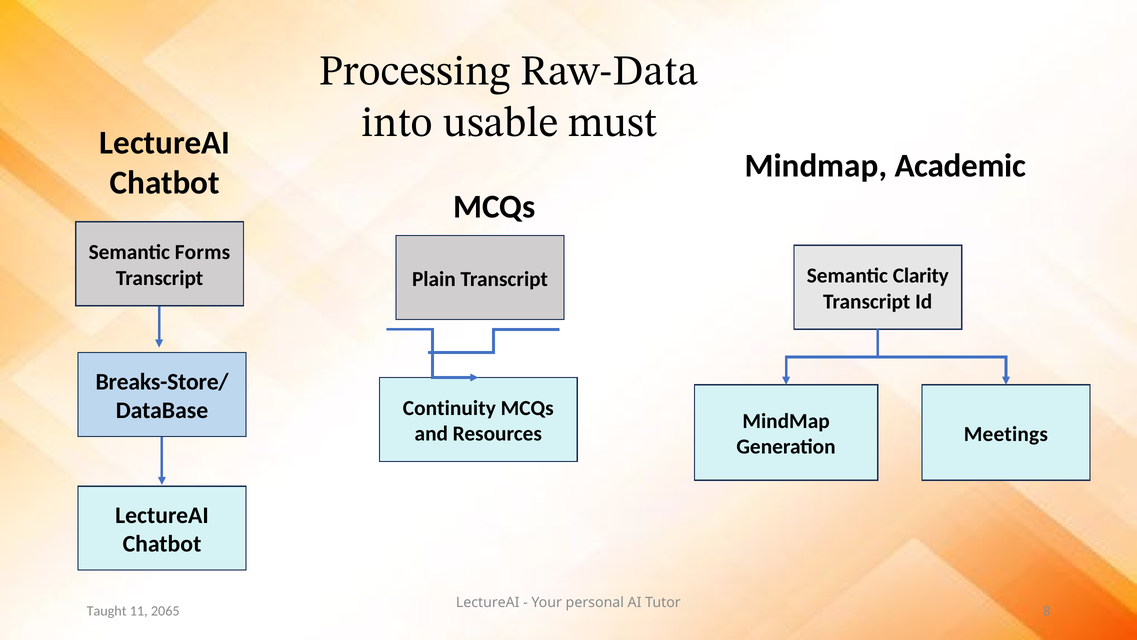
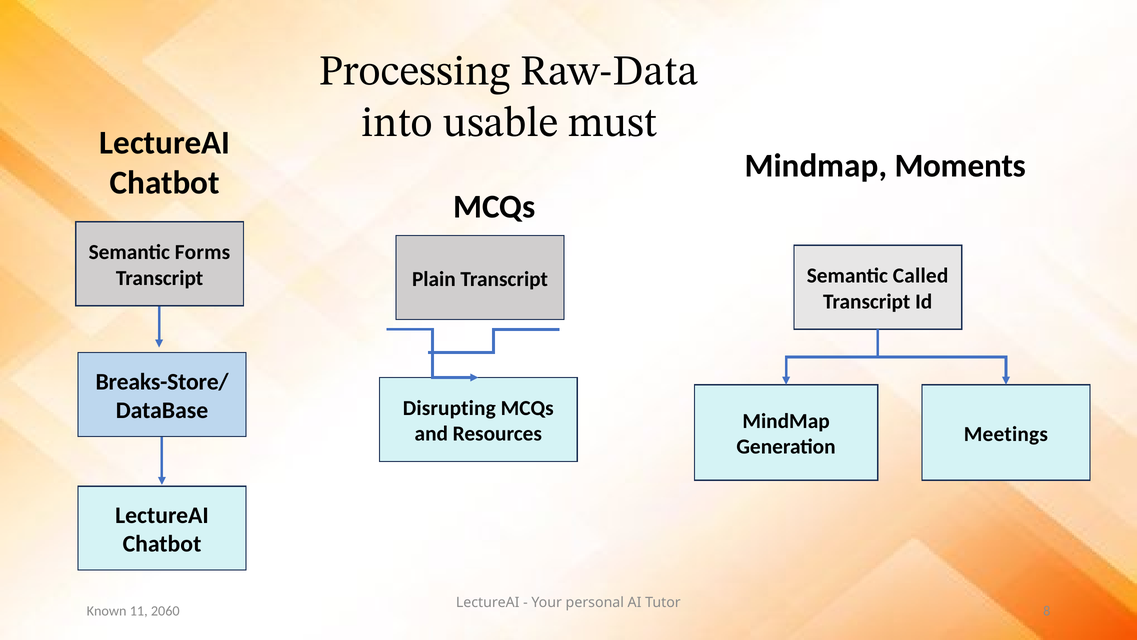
Academic: Academic -> Moments (960, 166)
Clarity: Clarity -> Called (921, 276)
Continuity: Continuity -> Disrupting (449, 408)
Taught: Taught -> Known (107, 611)
2065: 2065 -> 2060 (165, 611)
